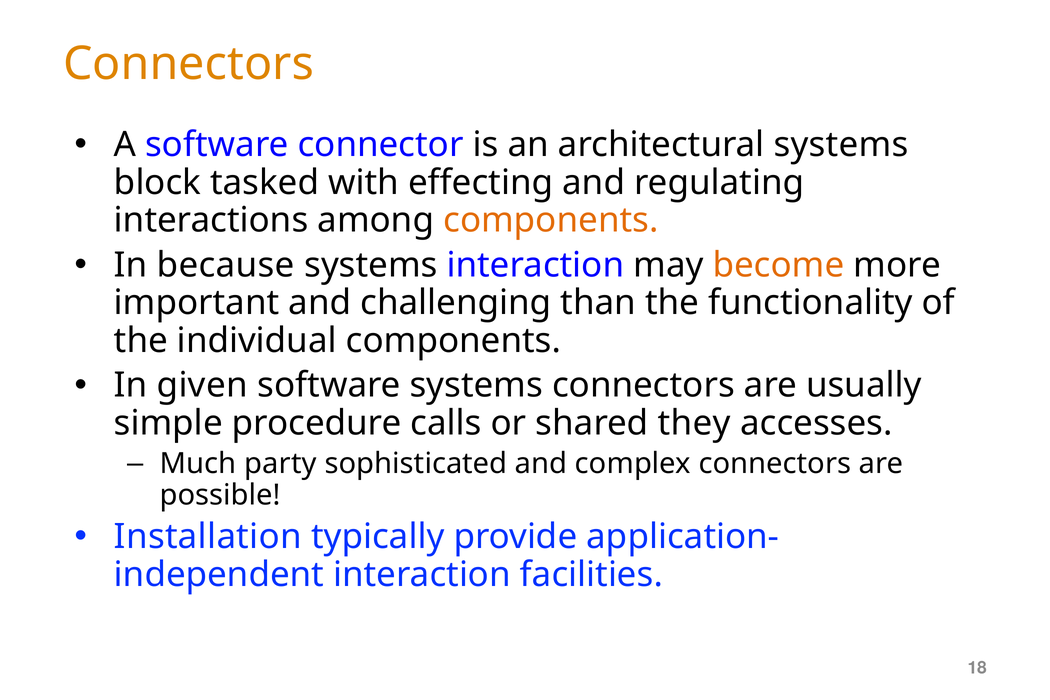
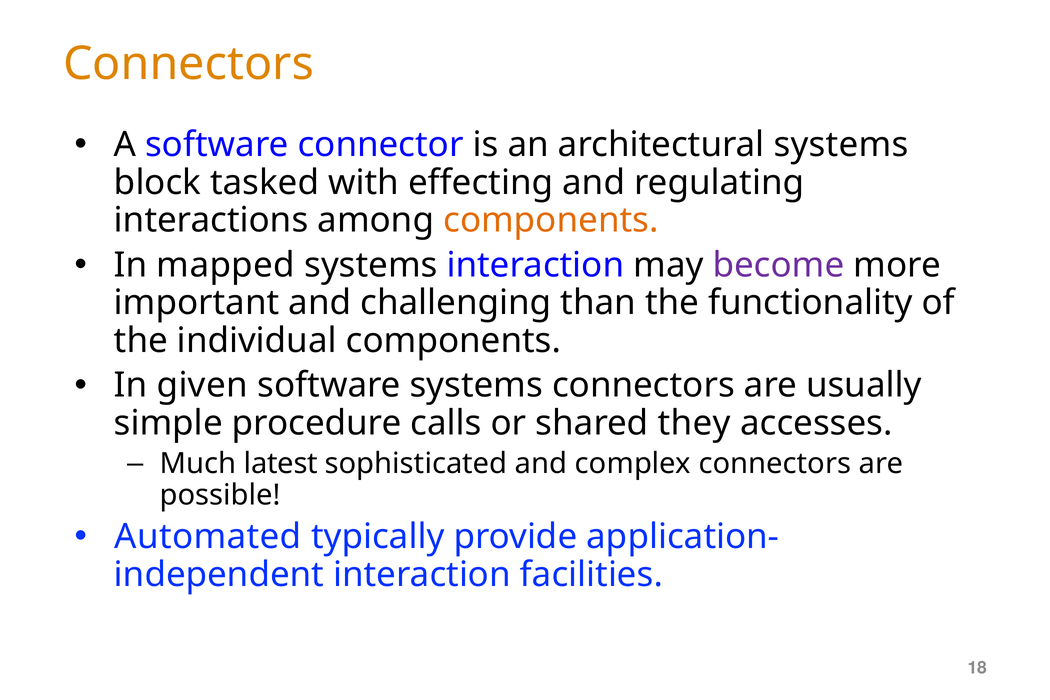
because: because -> mapped (226, 265)
become colour: orange -> purple (779, 265)
party: party -> latest (281, 464)
Installation: Installation -> Automated (208, 537)
